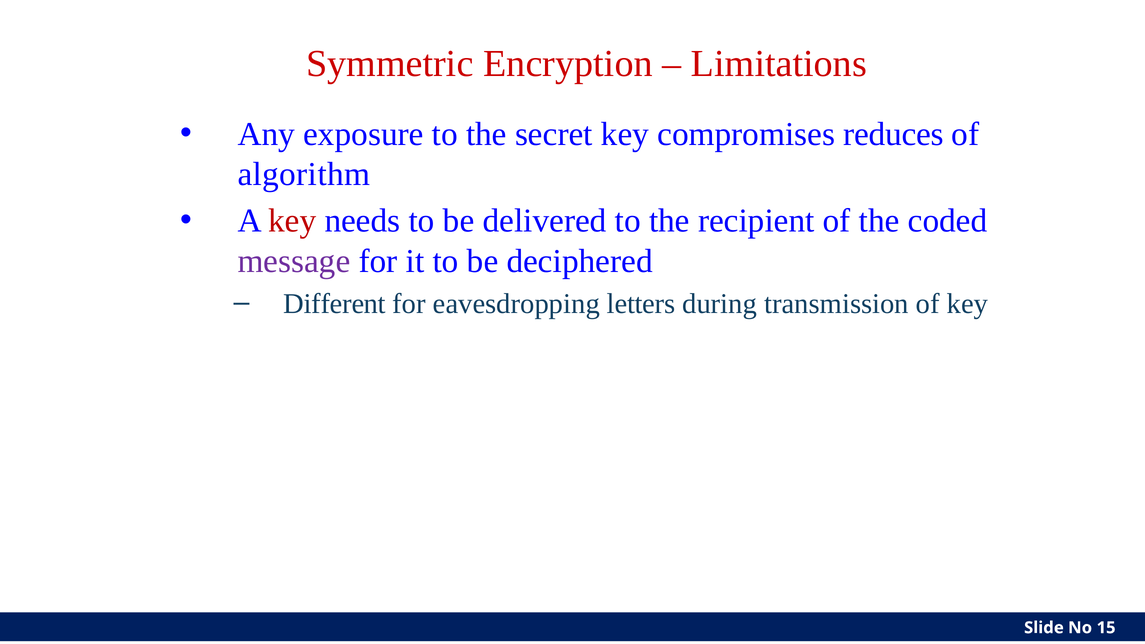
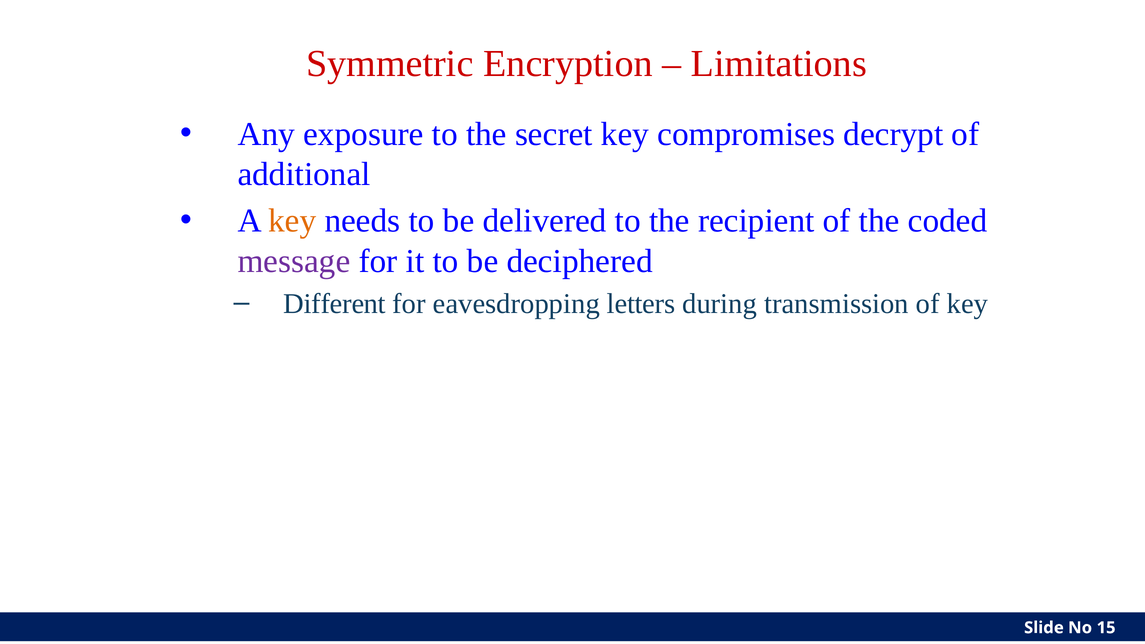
reduces: reduces -> decrypt (893, 134)
algorithm: algorithm -> additional (304, 174)
key colour: red -> orange (292, 221)
